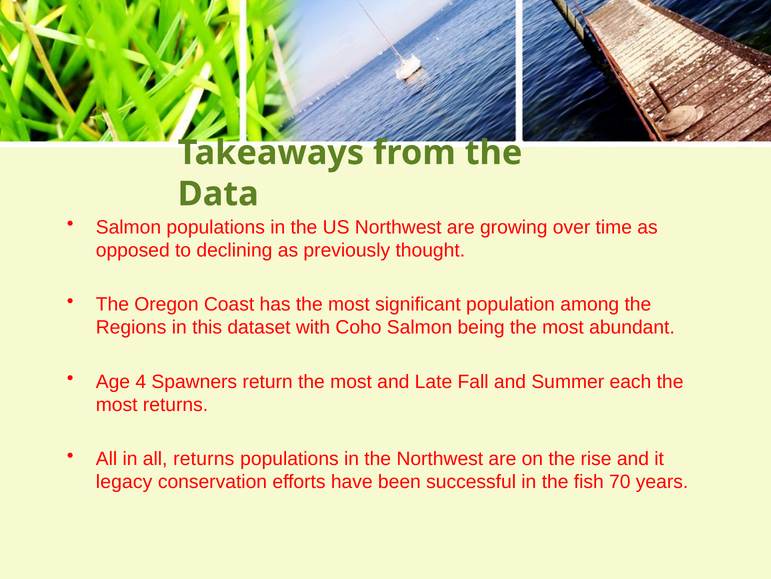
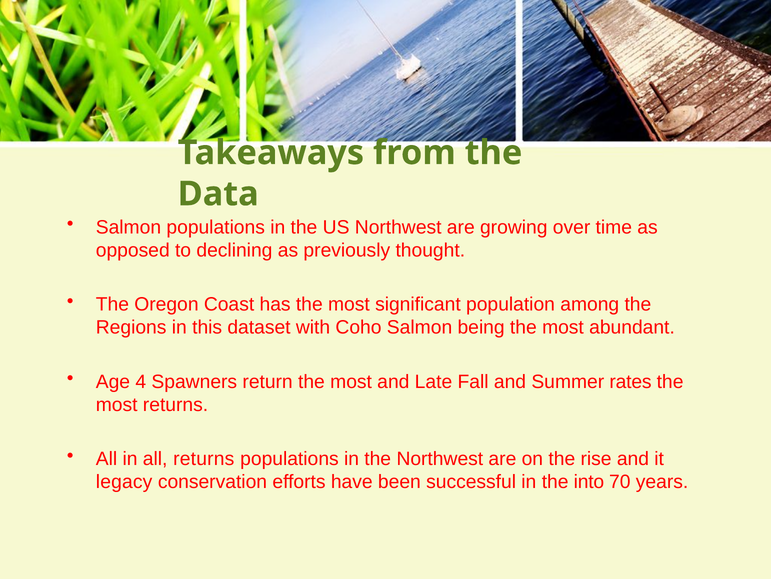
each: each -> rates (631, 381)
fish: fish -> into (589, 481)
